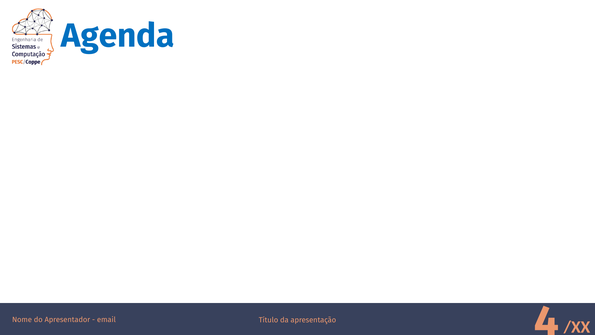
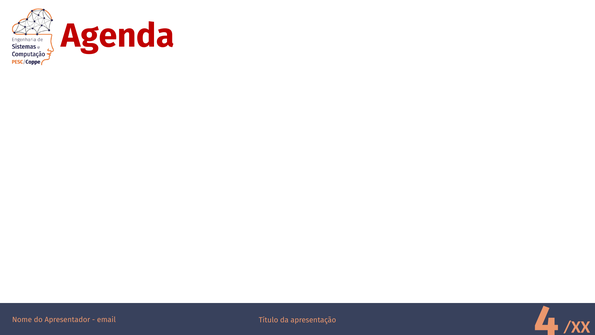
Agenda colour: blue -> red (118, 36)
